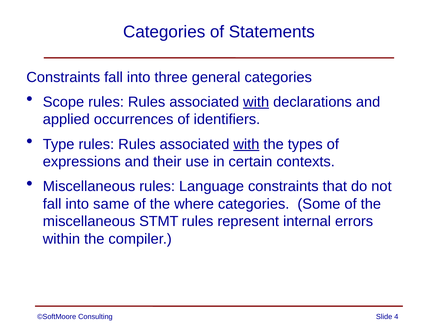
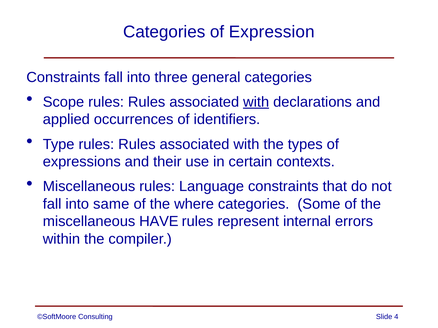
Statements: Statements -> Expression (272, 32)
with underline: present -> none (246, 144)
STMT: STMT -> HAVE (159, 222)
